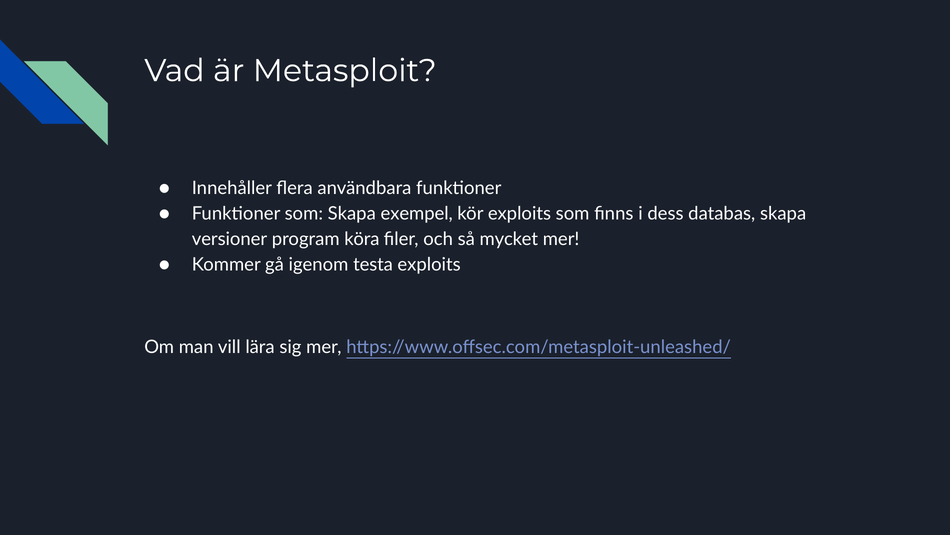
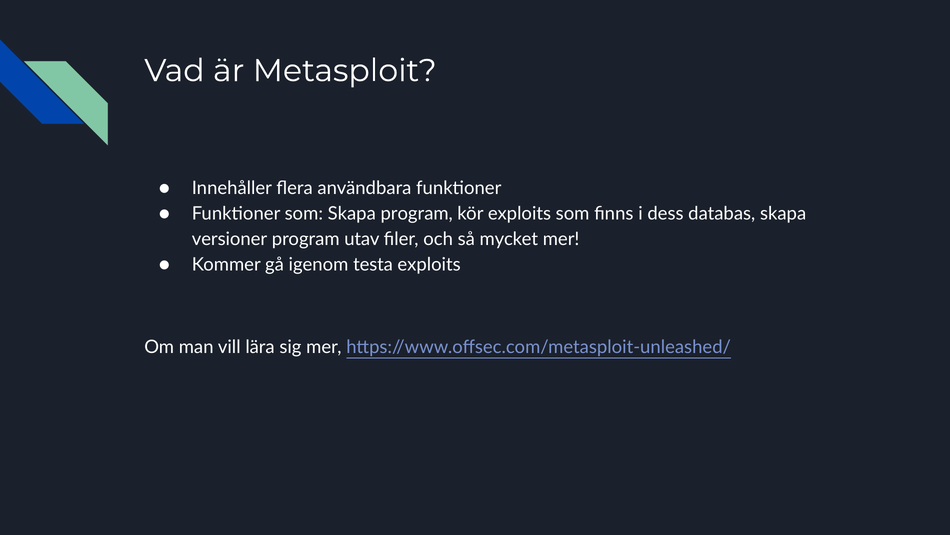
Skapa exempel: exempel -> program (417, 213)
köra: köra -> utav (362, 239)
